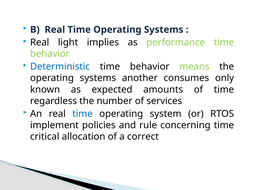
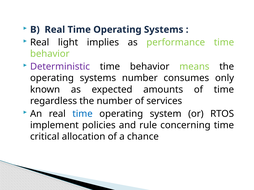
Deterministic colour: blue -> purple (60, 67)
systems another: another -> number (140, 78)
correct: correct -> chance (143, 137)
